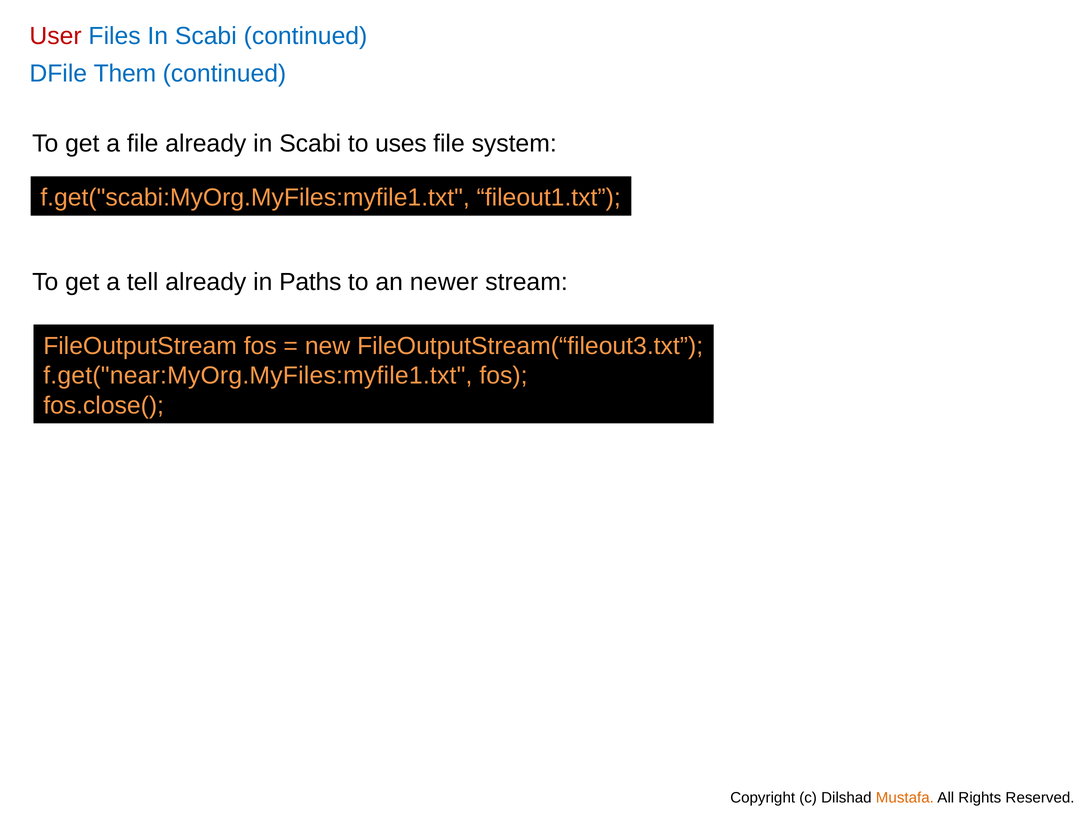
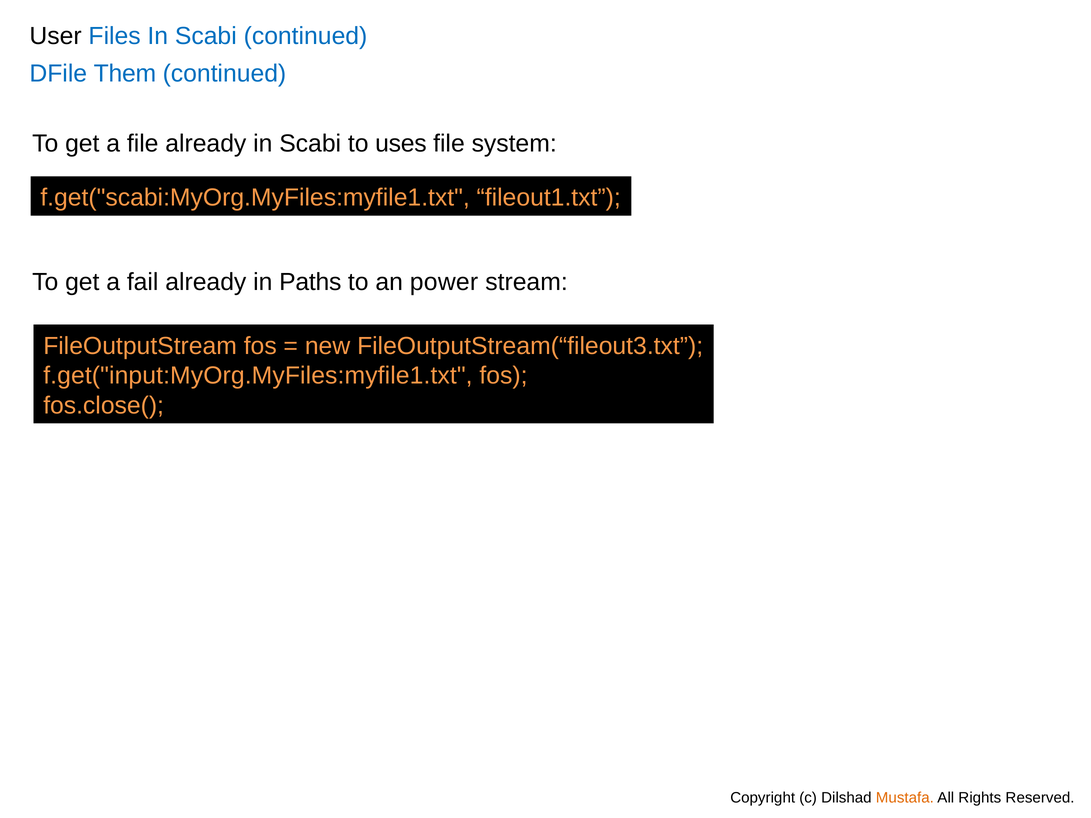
User colour: red -> black (56, 36)
tell: tell -> fail (143, 282)
newer: newer -> power (444, 282)
f.get("near:MyOrg.MyFiles:myfile1.txt: f.get("near:MyOrg.MyFiles:myfile1.txt -> f.get("input:MyOrg.MyFiles:myfile1.txt (258, 376)
